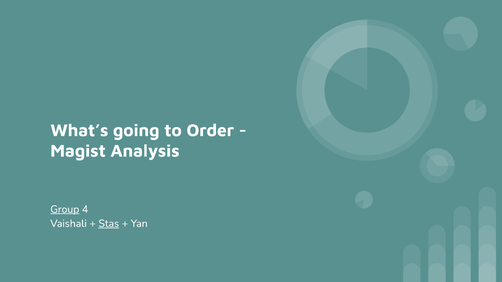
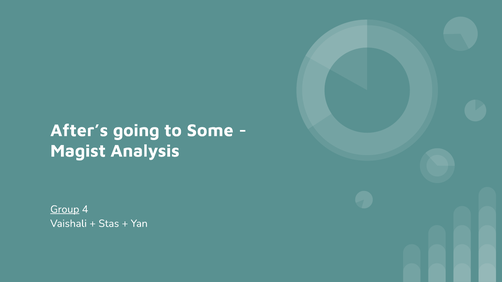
What’s: What’s -> After’s (79, 131)
Order: Order -> Some (210, 131)
Stas underline: present -> none (109, 224)
